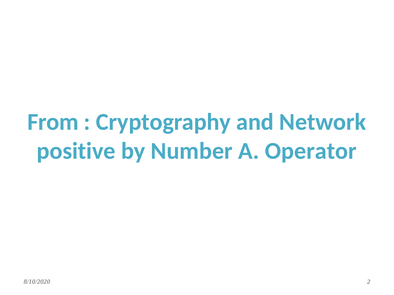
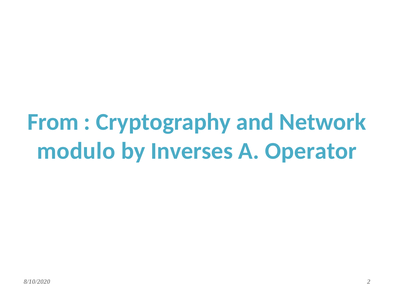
positive: positive -> modulo (76, 151)
Number: Number -> Inverses (192, 151)
